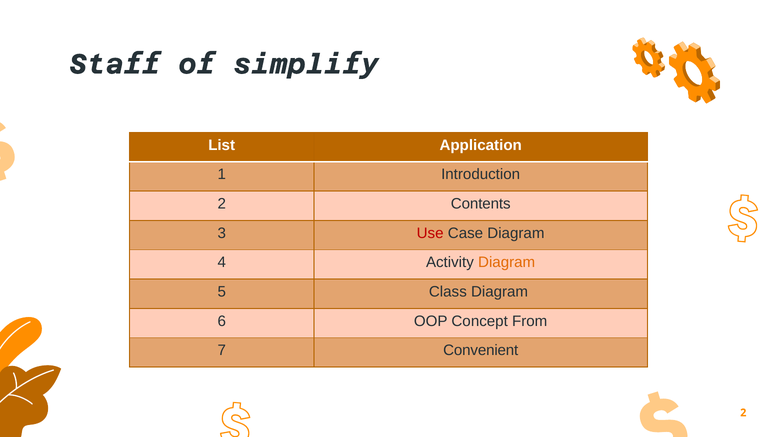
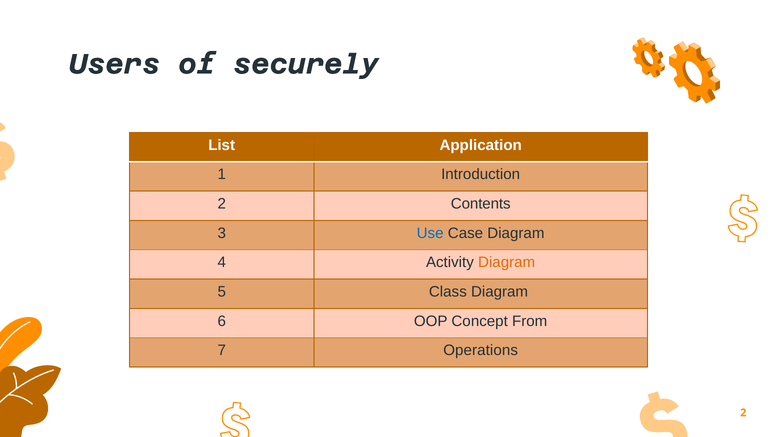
Staff: Staff -> Users (115, 64)
simplify: simplify -> securely (306, 64)
Use colour: red -> blue (430, 233)
Convenient: Convenient -> Operations (481, 350)
